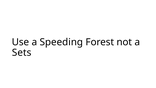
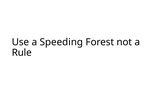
Sets: Sets -> Rule (22, 52)
